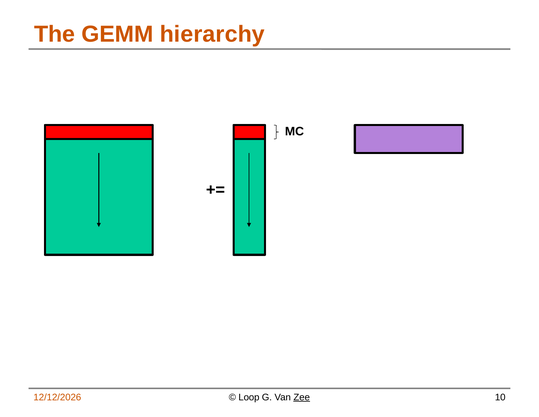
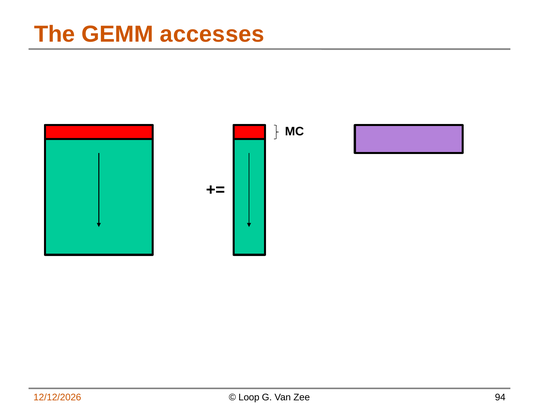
hierarchy: hierarchy -> accesses (212, 34)
Zee underline: present -> none (302, 397)
10: 10 -> 94 (500, 397)
